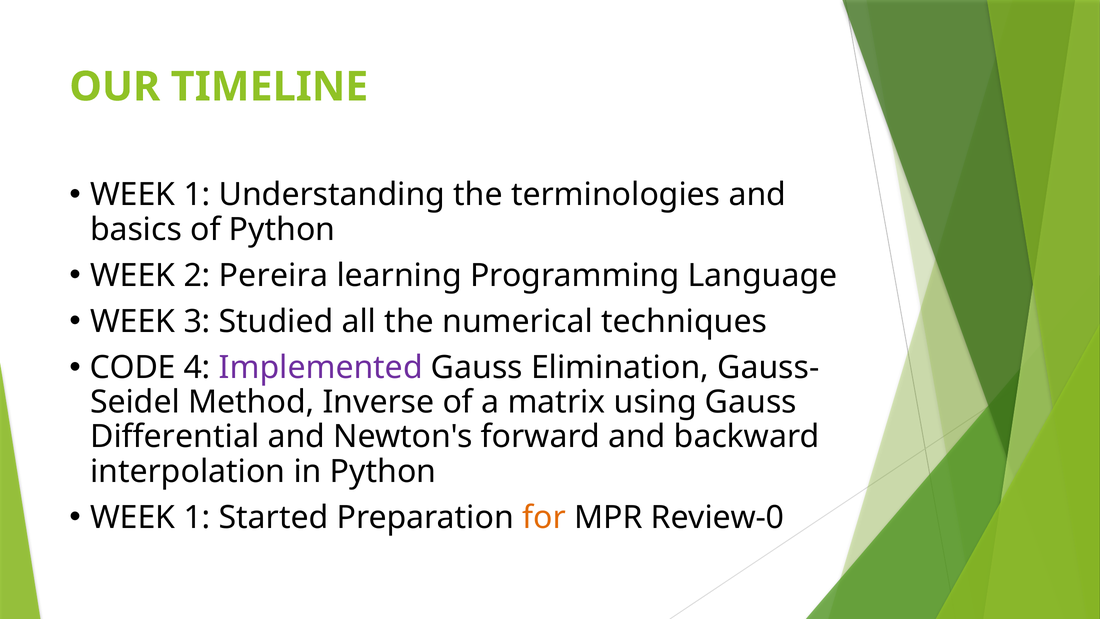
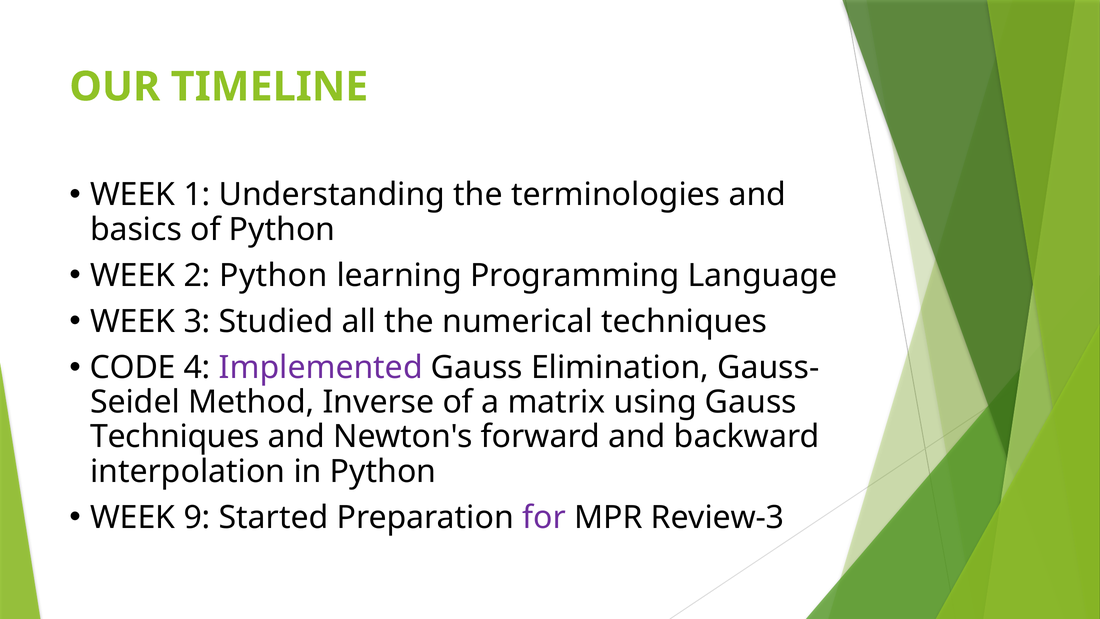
2 Pereira: Pereira -> Python (273, 275)
Differential: Differential -> Techniques (175, 437)
1: 1 -> 9 (197, 517)
for colour: orange -> purple (544, 517)
Review-0: Review-0 -> Review-3 (718, 517)
